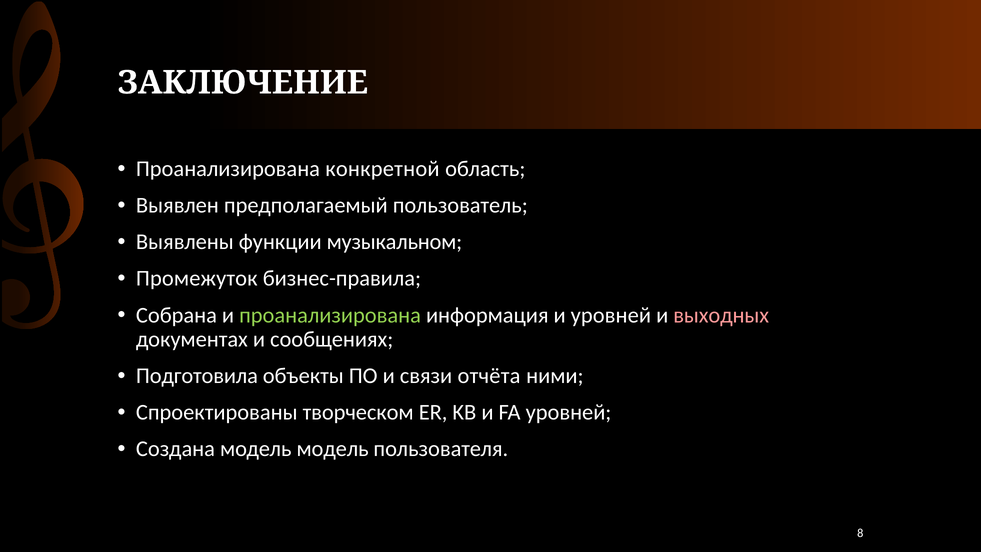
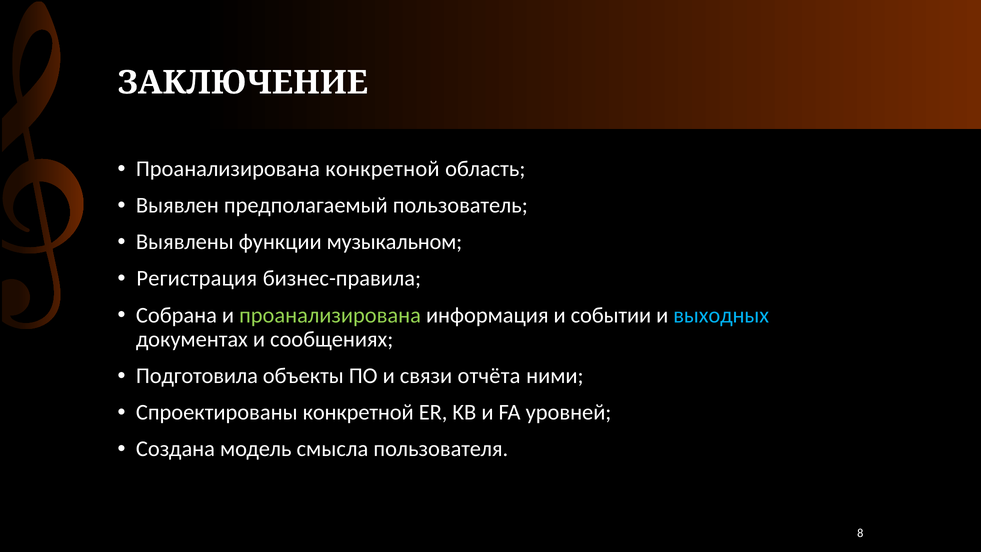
Промежуток: Промежуток -> Регистрация (197, 278)
и уровней: уровней -> событии (611, 315)
выходных colour: pink -> light blue (721, 315)
Спроектированы творческом: творческом -> конкретной (358, 412)
модель модель: модель -> смысла (332, 449)
